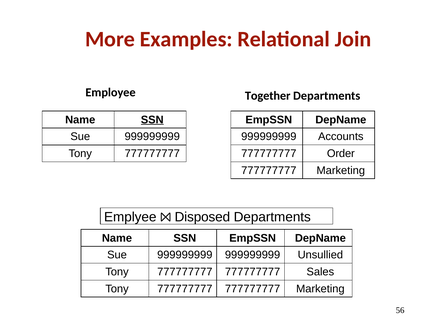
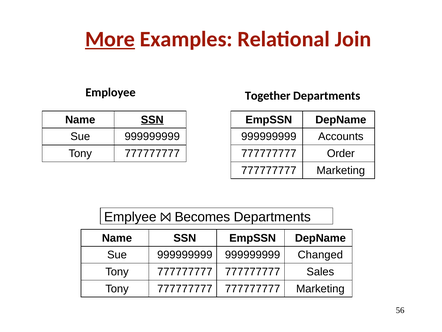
More underline: none -> present (110, 39)
Disposed: Disposed -> Becomes (202, 217)
Unsullied: Unsullied -> Changed (320, 255)
